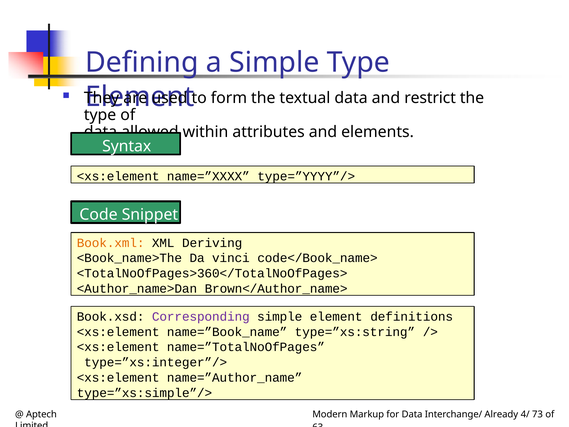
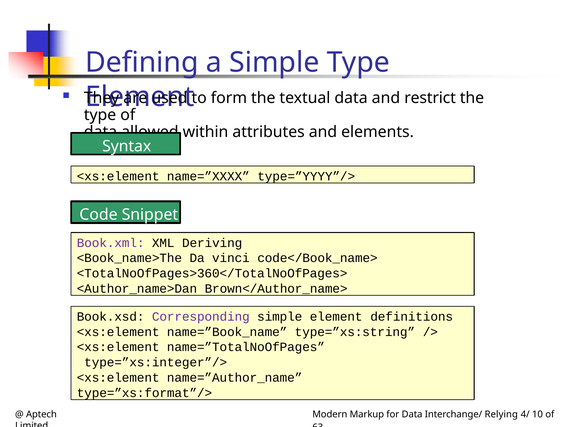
Book.xml colour: orange -> purple (111, 243)
type=”xs:simple”/>: type=”xs:simple”/> -> type=”xs:format”/> (144, 393)
Already: Already -> Relying (501, 414)
73: 73 -> 10 (537, 414)
